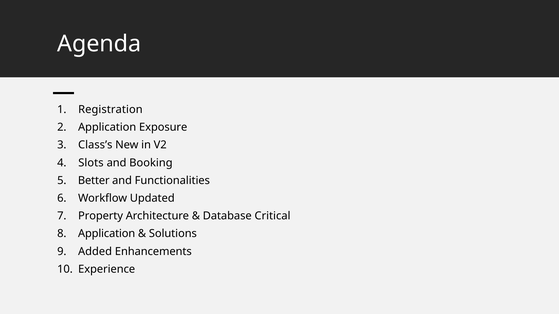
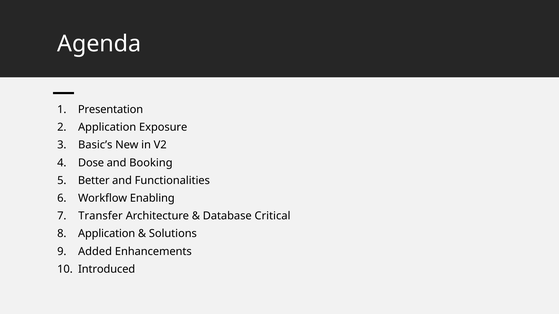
Registration: Registration -> Presentation (111, 110)
Class’s: Class’s -> Basic’s (95, 145)
Slots: Slots -> Dose (91, 163)
Updated: Updated -> Enabling (152, 198)
Property: Property -> Transfer (100, 216)
Experience: Experience -> Introduced (107, 269)
